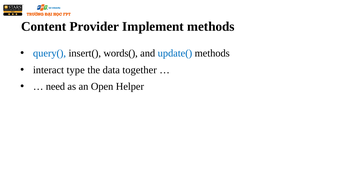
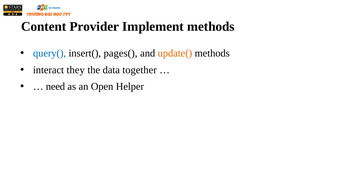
words(: words( -> pages( (121, 53)
update( colour: blue -> orange (175, 53)
type: type -> they (76, 70)
